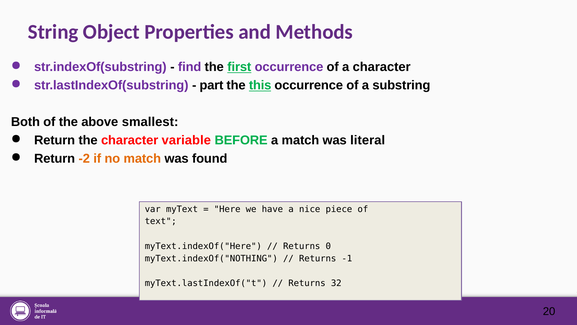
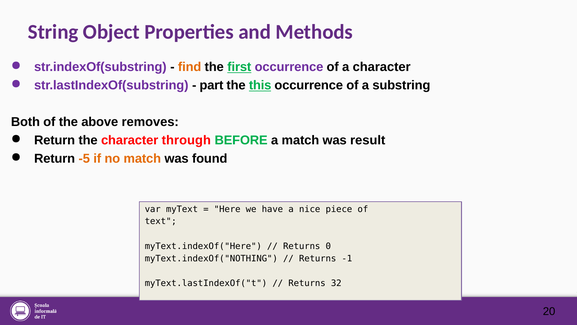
find colour: purple -> orange (190, 67)
smallest: smallest -> removes (150, 122)
variable: variable -> through (186, 140)
literal: literal -> result (368, 140)
-2: -2 -> -5 (84, 158)
